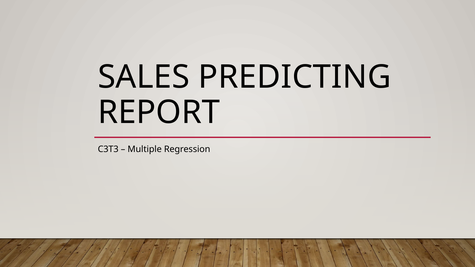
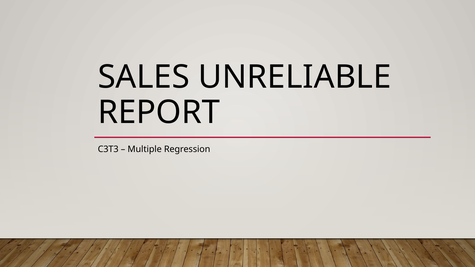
PREDICTING: PREDICTING -> UNRELIABLE (295, 77)
